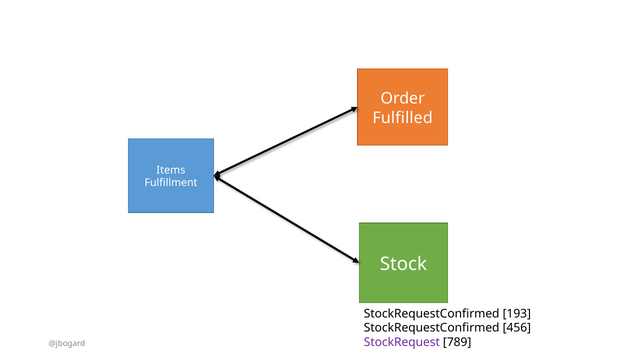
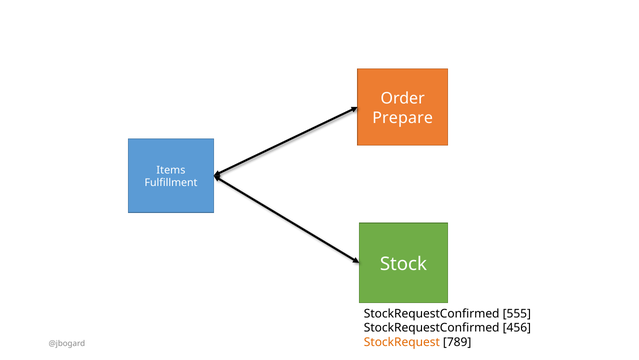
Fulfilled: Fulfilled -> Prepare (403, 118)
193: 193 -> 555 (517, 313)
StockRequest colour: purple -> orange (402, 342)
